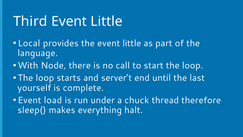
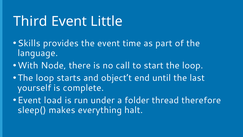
Local: Local -> Skills (29, 43)
the event little: little -> time (132, 43)
server’t: server’t -> object’t (116, 78)
chuck: chuck -> folder (137, 100)
